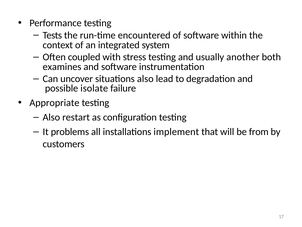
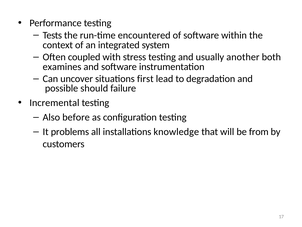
situations also: also -> first (145, 79)
isolate: isolate -> should (94, 88)
Appropriate: Appropriate -> Incremental (54, 103)
restart: restart -> before (76, 117)
implement: implement -> knowledge (176, 132)
